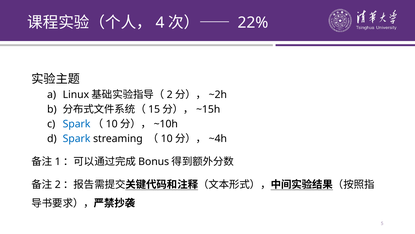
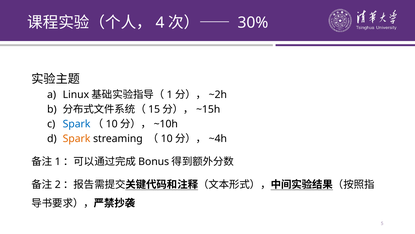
22%: 22% -> 30% (253, 23)
2: 2 -> 1 (170, 95)
Spark colour: blue -> orange (77, 138)
